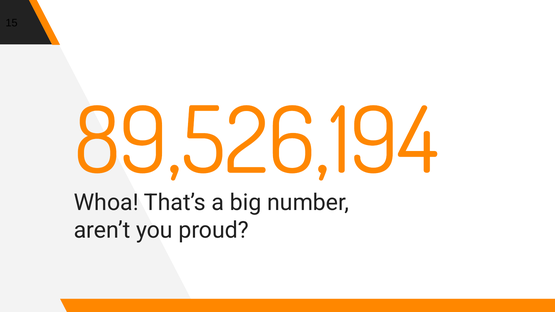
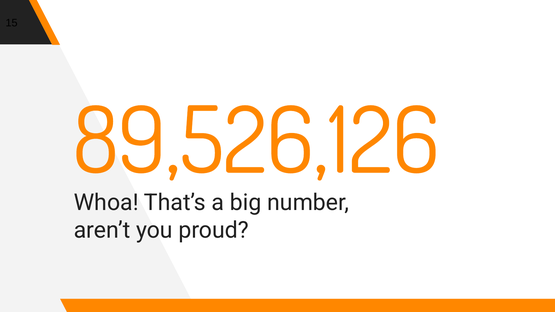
89,526,194: 89,526,194 -> 89,526,126 (256, 142)
